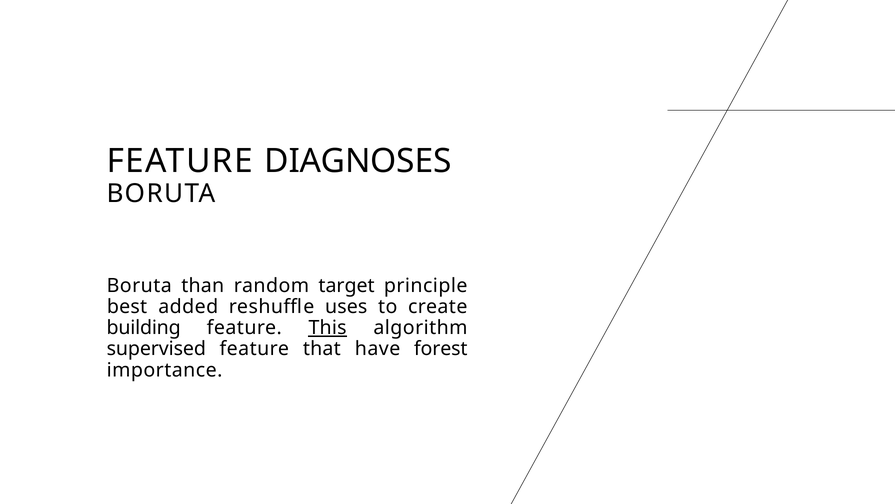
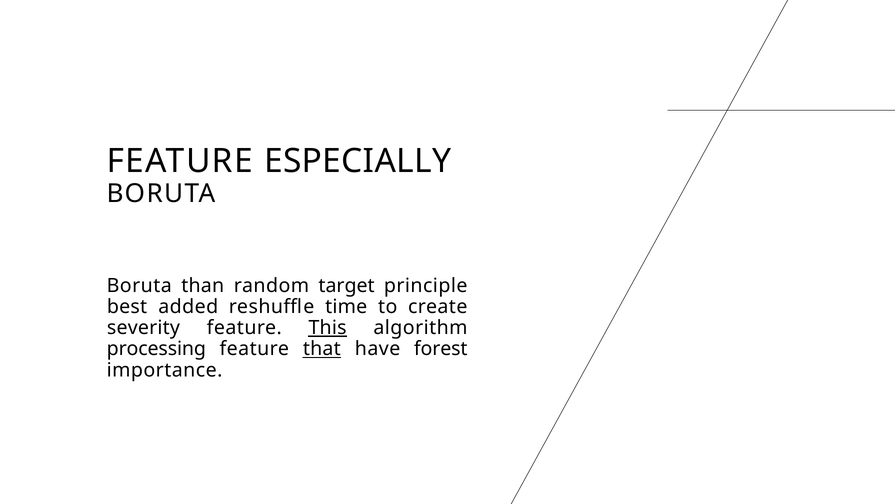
DIAGNOSES: DIAGNOSES -> ESPECIALLY (358, 161)
uses: uses -> time (346, 306)
building: building -> severity (143, 327)
supervised: supervised -> processing (156, 349)
that underline: none -> present (322, 349)
